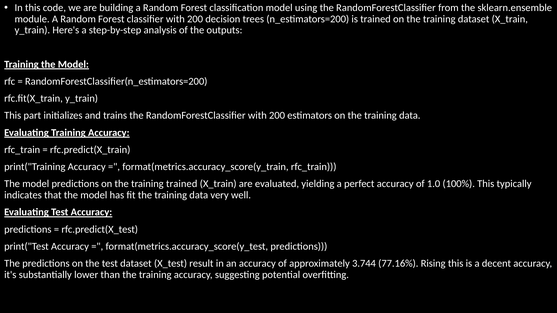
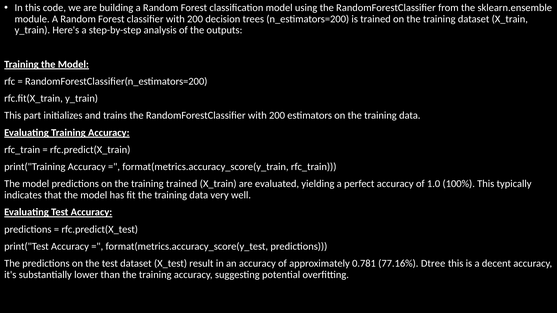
3.744: 3.744 -> 0.781 (364, 264)
Rising: Rising -> Dtree (433, 264)
